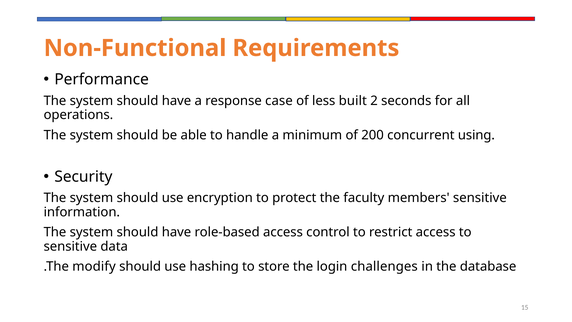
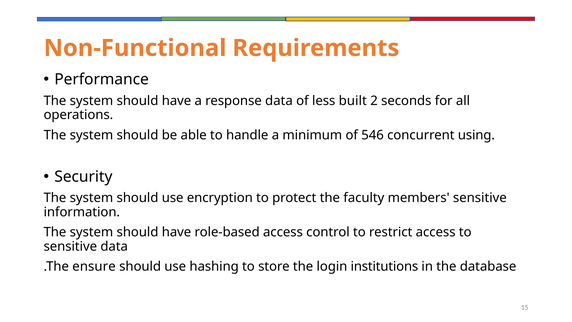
response case: case -> data (279, 101)
200: 200 -> 546 (373, 135)
modify: modify -> ensure (94, 266)
challenges: challenges -> institutions (384, 266)
